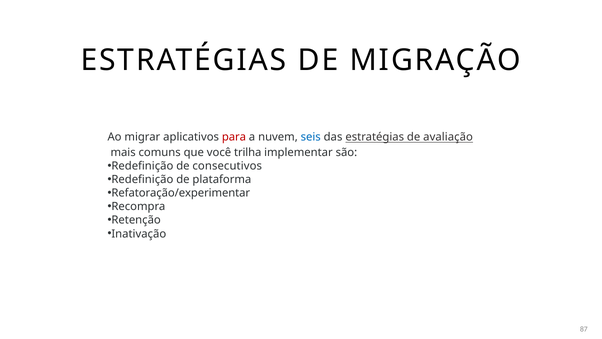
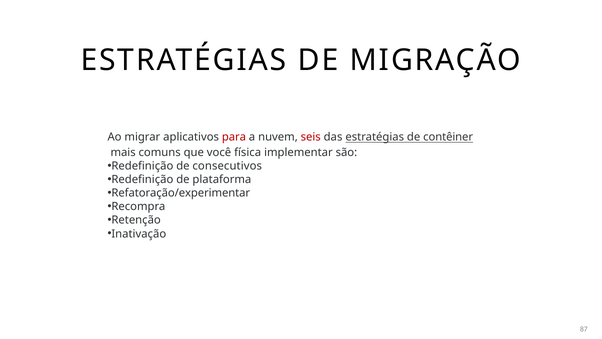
seis colour: blue -> red (311, 137)
avaliação: avaliação -> contêiner (448, 137)
trilha: trilha -> física (248, 152)
